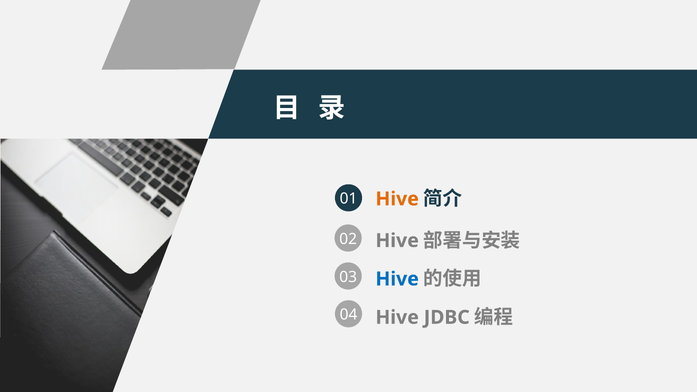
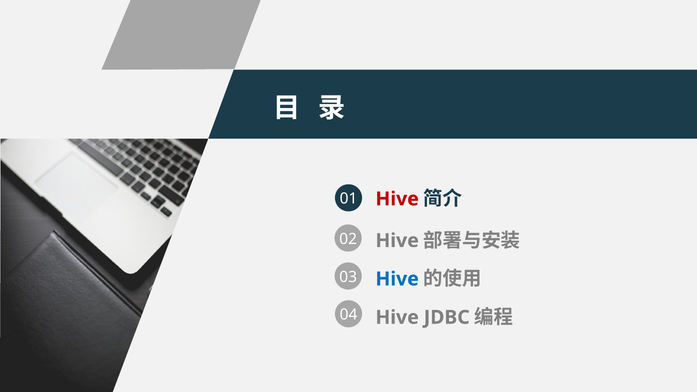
Hive colour: orange -> red (397, 199)
